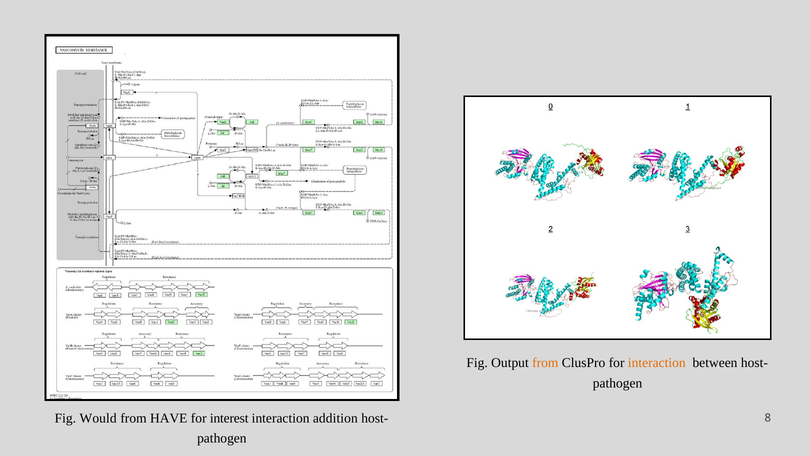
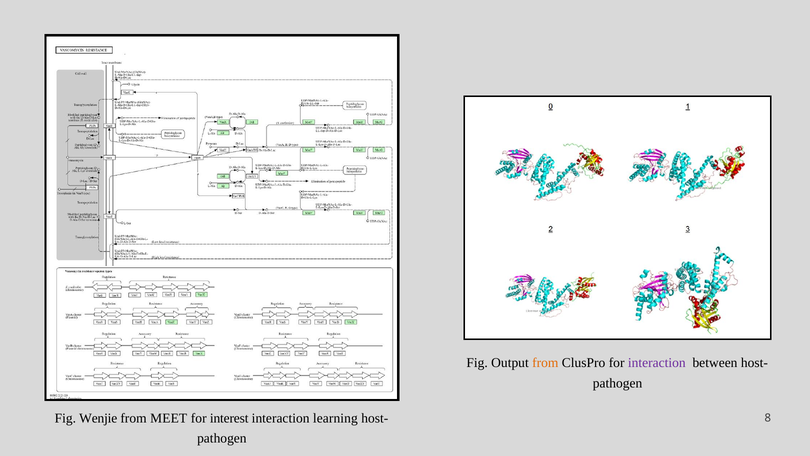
interaction colour: orange -> purple (657, 363)
Would: Would -> Wenjie (98, 418)
HAVE: HAVE -> MEET (169, 418)
addition: addition -> learning (335, 418)
